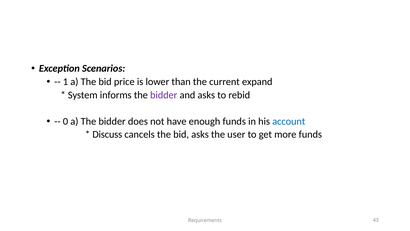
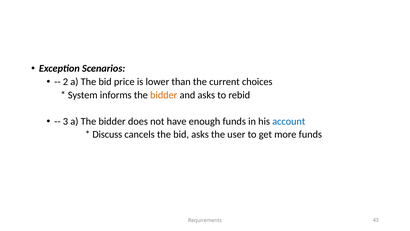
1: 1 -> 2 (65, 82)
expand: expand -> choices (257, 82)
bidder colour: purple -> orange (164, 95)
0: 0 -> 3 (65, 121)
